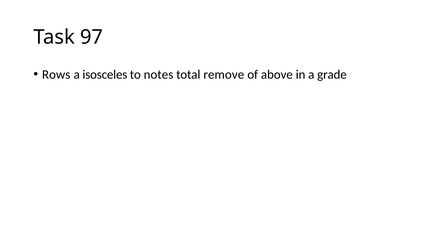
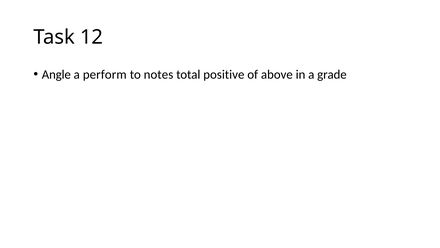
97: 97 -> 12 (92, 37)
Rows: Rows -> Angle (56, 74)
isosceles: isosceles -> perform (105, 74)
remove: remove -> positive (224, 74)
